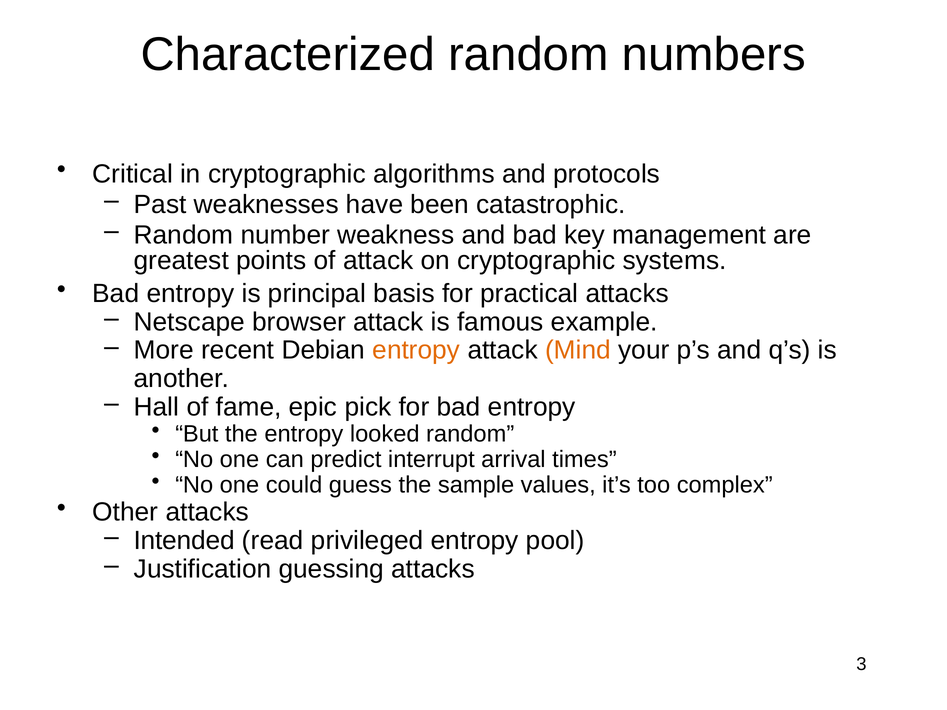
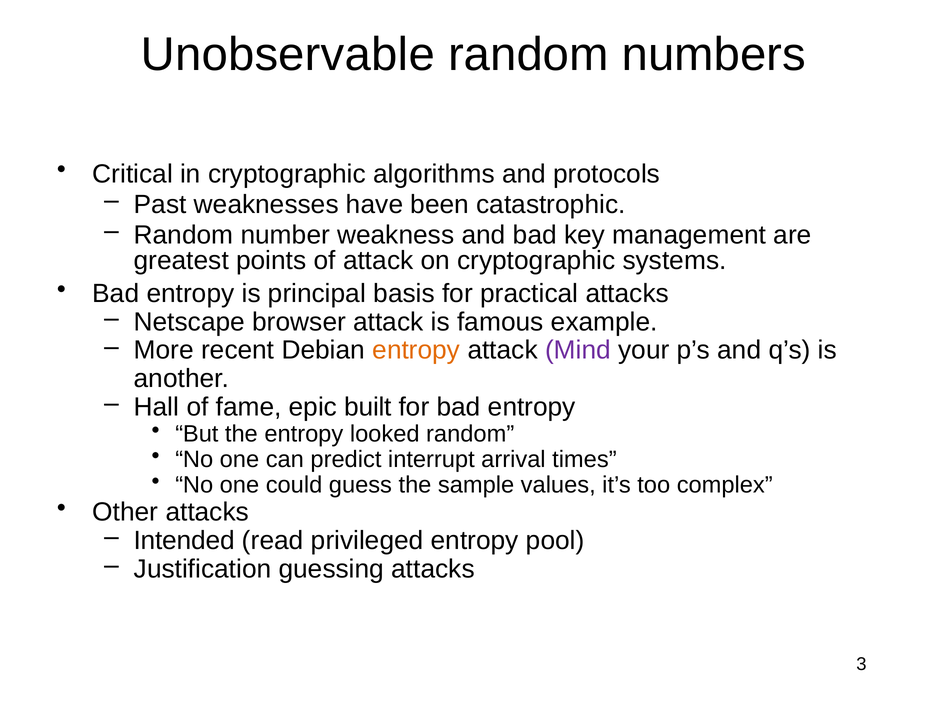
Characterized: Characterized -> Unobservable (288, 55)
Mind colour: orange -> purple (578, 350)
pick: pick -> built (368, 407)
